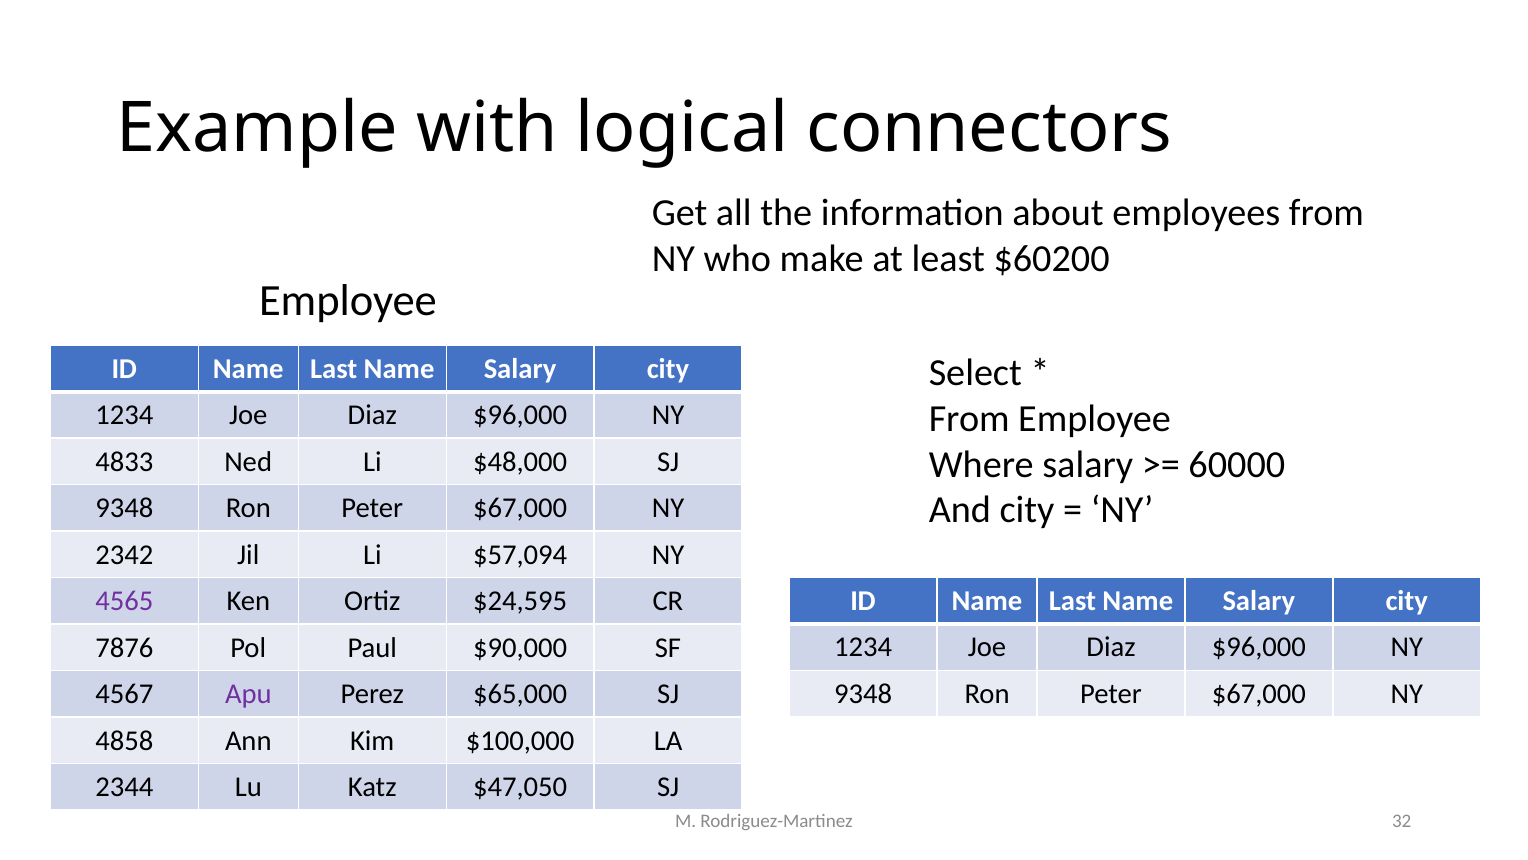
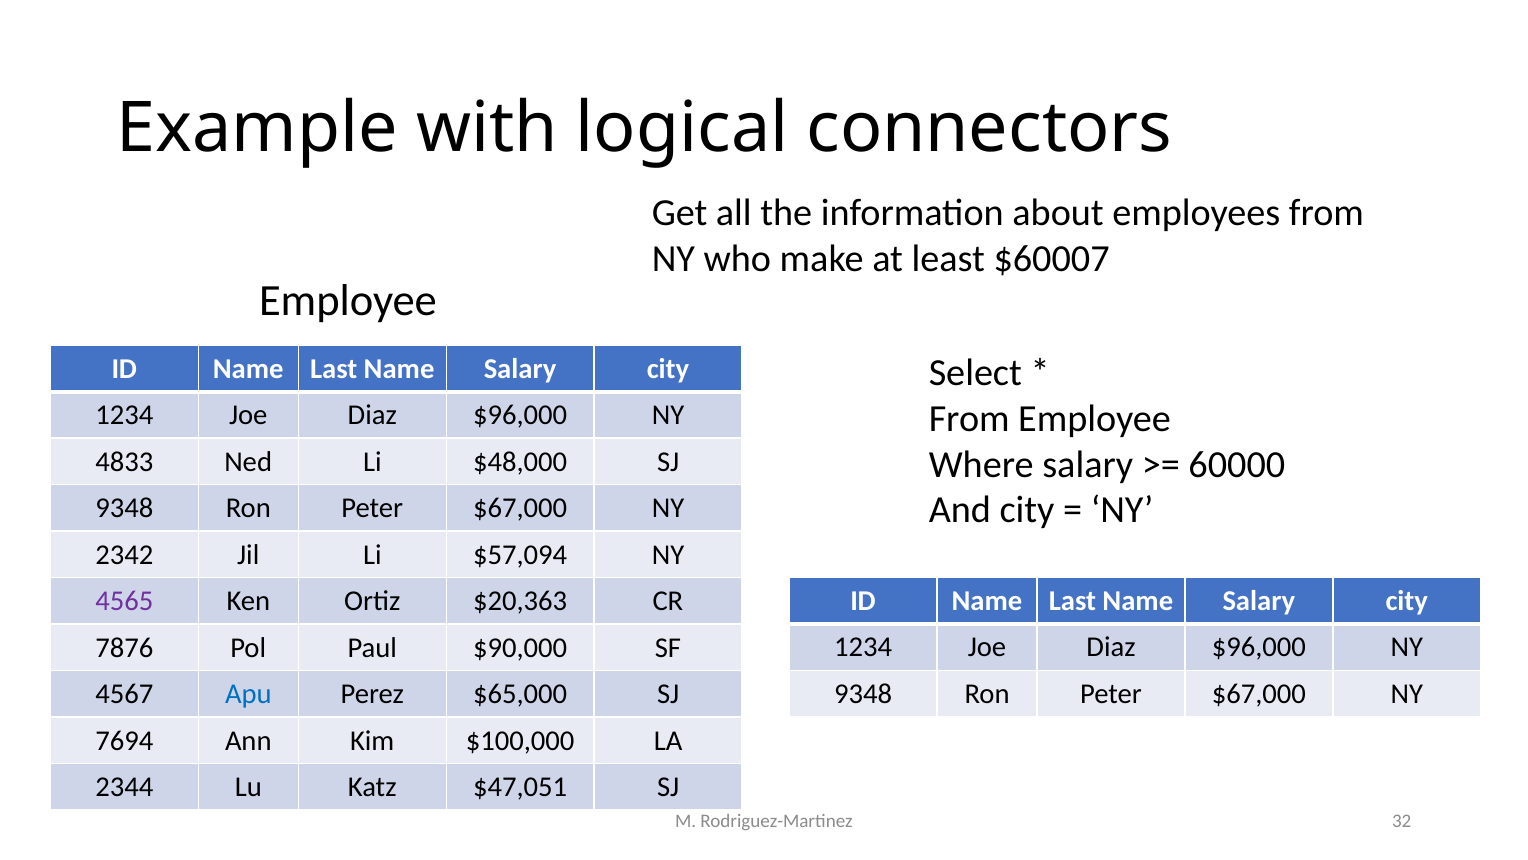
$60200: $60200 -> $60007 (1052, 259)
$24,595: $24,595 -> $20,363 (520, 601)
Apu colour: purple -> blue (248, 694)
4858: 4858 -> 7694 (124, 740)
$47,050: $47,050 -> $47,051 (520, 787)
